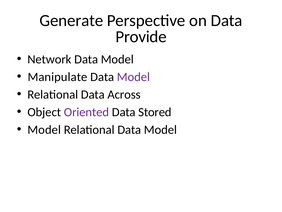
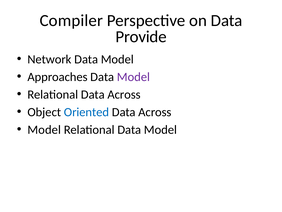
Generate: Generate -> Compiler (71, 21)
Manipulate: Manipulate -> Approaches (58, 77)
Oriented colour: purple -> blue (87, 112)
Stored: Stored -> Across (155, 112)
